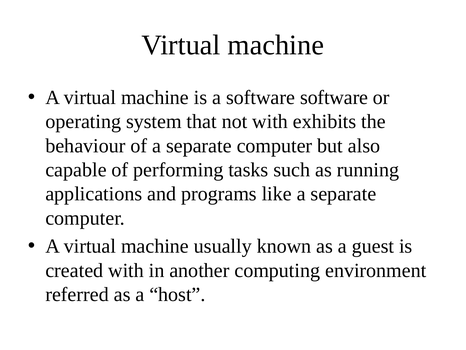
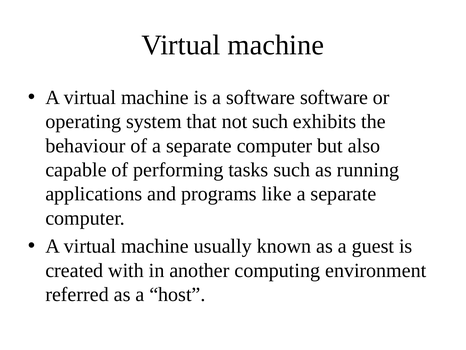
not with: with -> such (270, 121)
